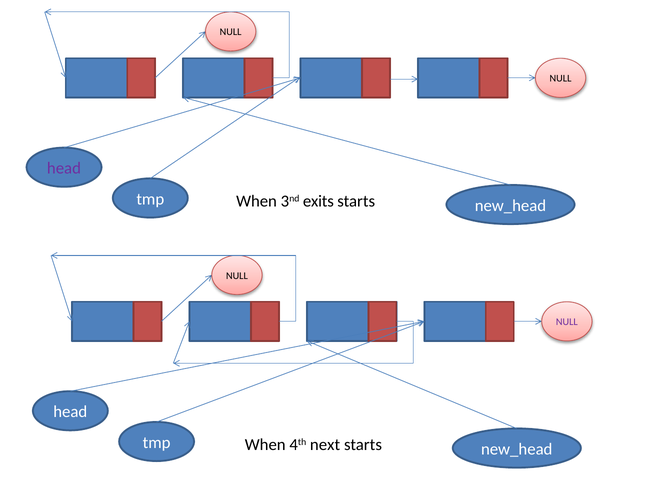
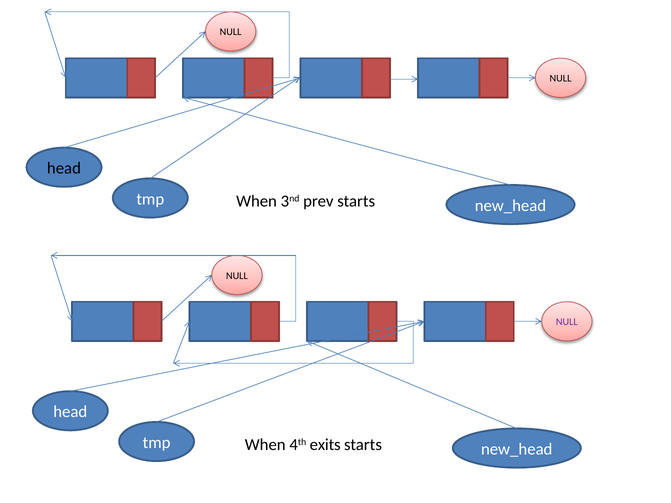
head colour: purple -> black (64, 168)
exits: exits -> prev (318, 201)
next: next -> exits (325, 445)
